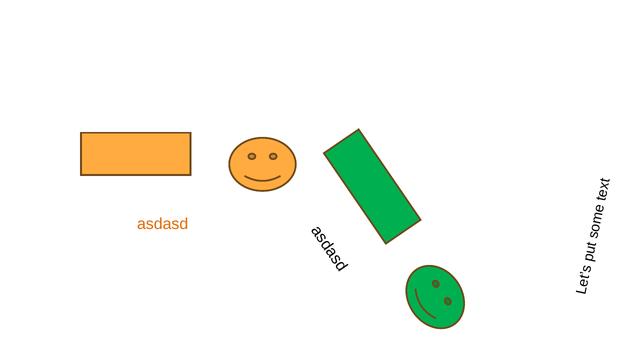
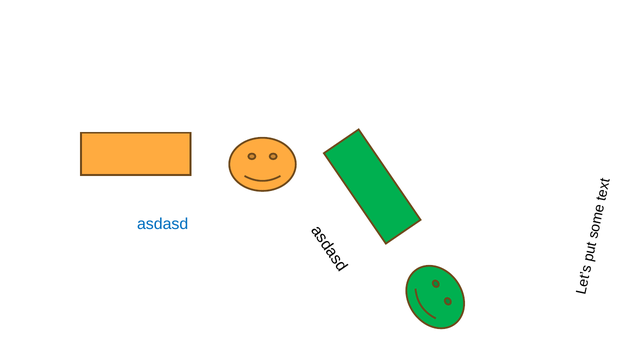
asdasd colour: orange -> blue (163, 224)
